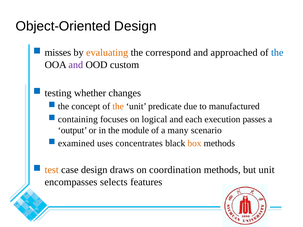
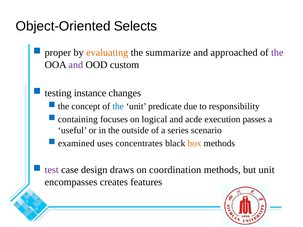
Object-Oriented Design: Design -> Selects (136, 26)
misses: misses -> proper (58, 53)
correspond: correspond -> summarize (168, 53)
the colour: blue -> purple (277, 53)
whether: whether -> instance (90, 93)
the colour: orange -> blue (118, 106)
manufactured: manufactured -> responsibility (234, 106)
each: each -> acde (194, 119)
output: output -> useful (72, 131)
module: module -> outside (135, 131)
many: many -> series (178, 131)
test colour: orange -> purple (52, 170)
selects: selects -> creates (114, 182)
